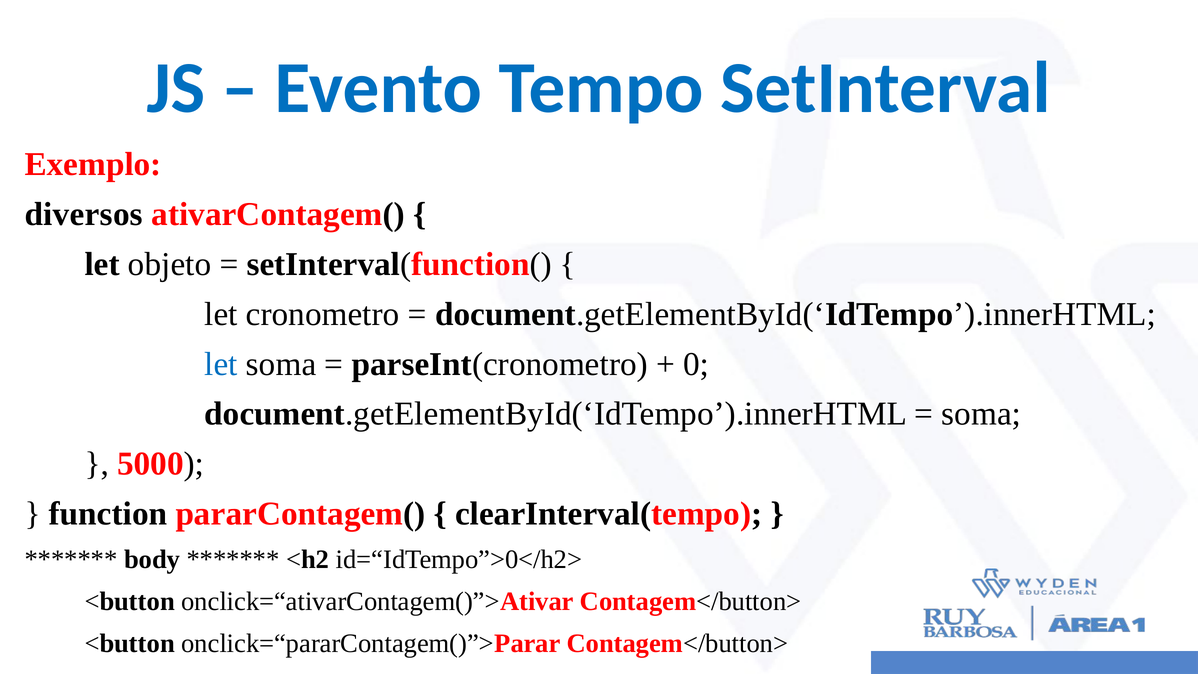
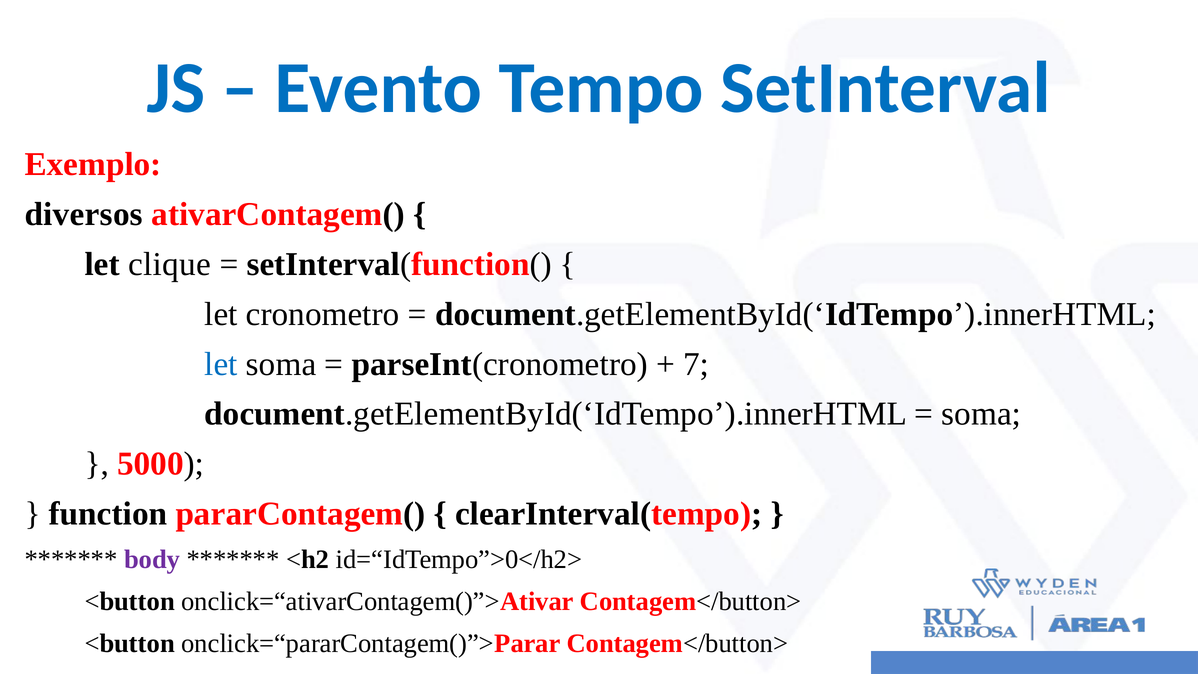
objeto: objeto -> clique (169, 264)
0: 0 -> 7 (696, 364)
body colour: black -> purple (152, 559)
